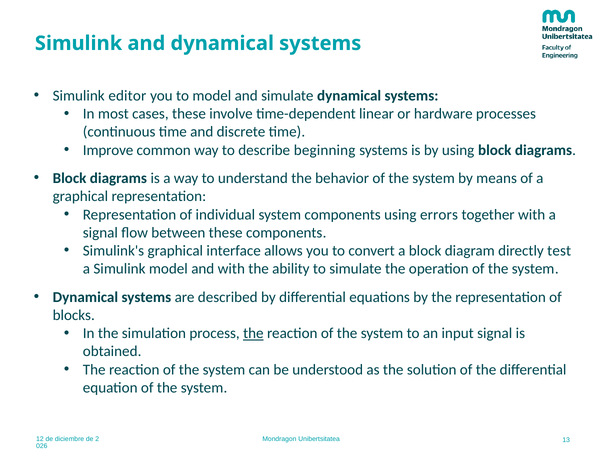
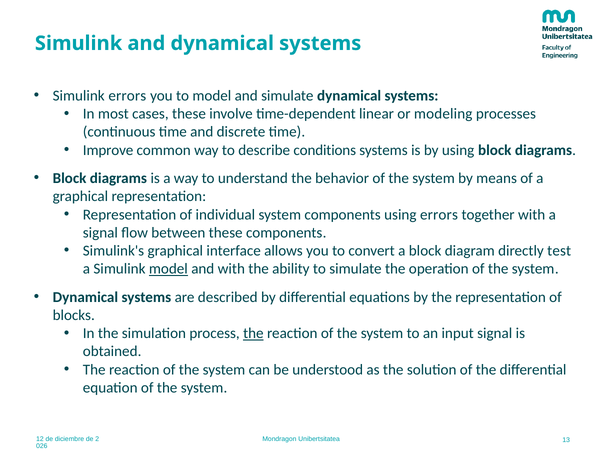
Simulink editor: editor -> errors (127, 96)
hardware: hardware -> modeling (443, 114)
beginning: beginning -> conditions (325, 150)
model underline: none -> present (168, 269)
